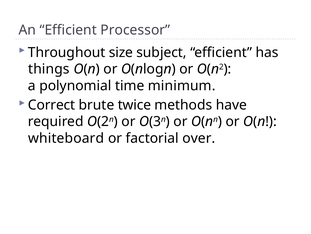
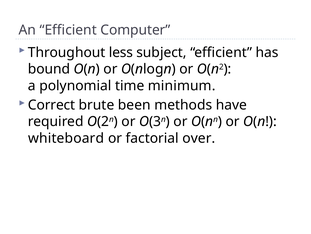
Processor: Processor -> Computer (135, 30)
size: size -> less (121, 52)
things: things -> bound (49, 69)
twice: twice -> been (134, 105)
